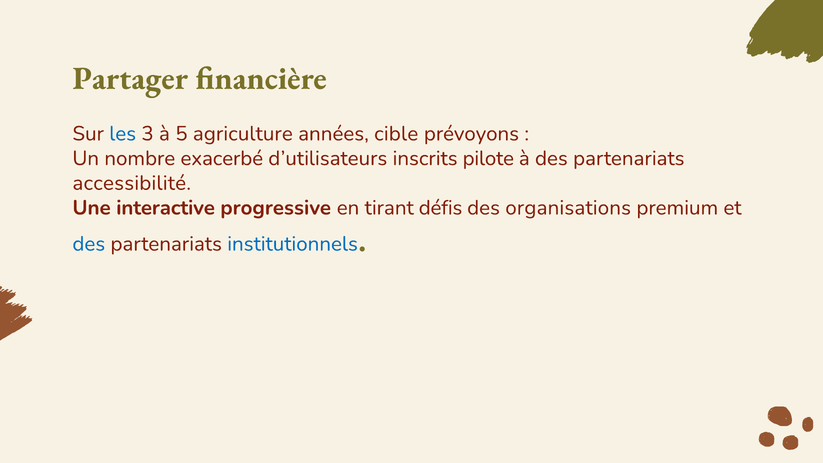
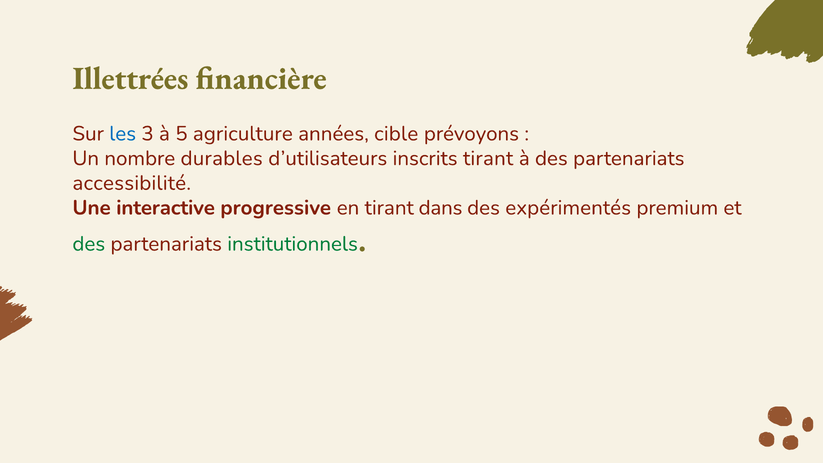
Partager: Partager -> Illettrées (130, 78)
exacerbé: exacerbé -> durables (222, 158)
inscrits pilote: pilote -> tirant (488, 158)
défis: défis -> dans (441, 208)
organisations: organisations -> expérimentés (568, 208)
des colour: blue -> green (89, 244)
institutionnels colour: blue -> green (293, 244)
